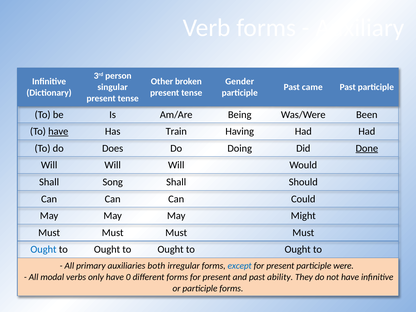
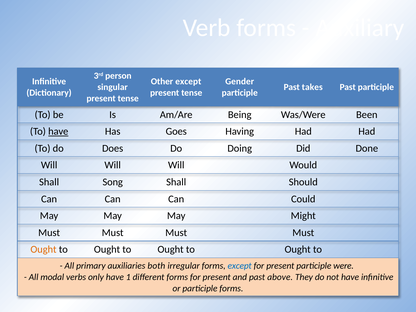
Other broken: broken -> except (188, 81)
came: came -> takes (312, 87)
Train: Train -> Goes (176, 131)
Done underline: present -> none (367, 148)
Ought colour: blue -> orange (43, 250)
0: 0 -> 1 (128, 277)
ability: ability -> above (280, 277)
